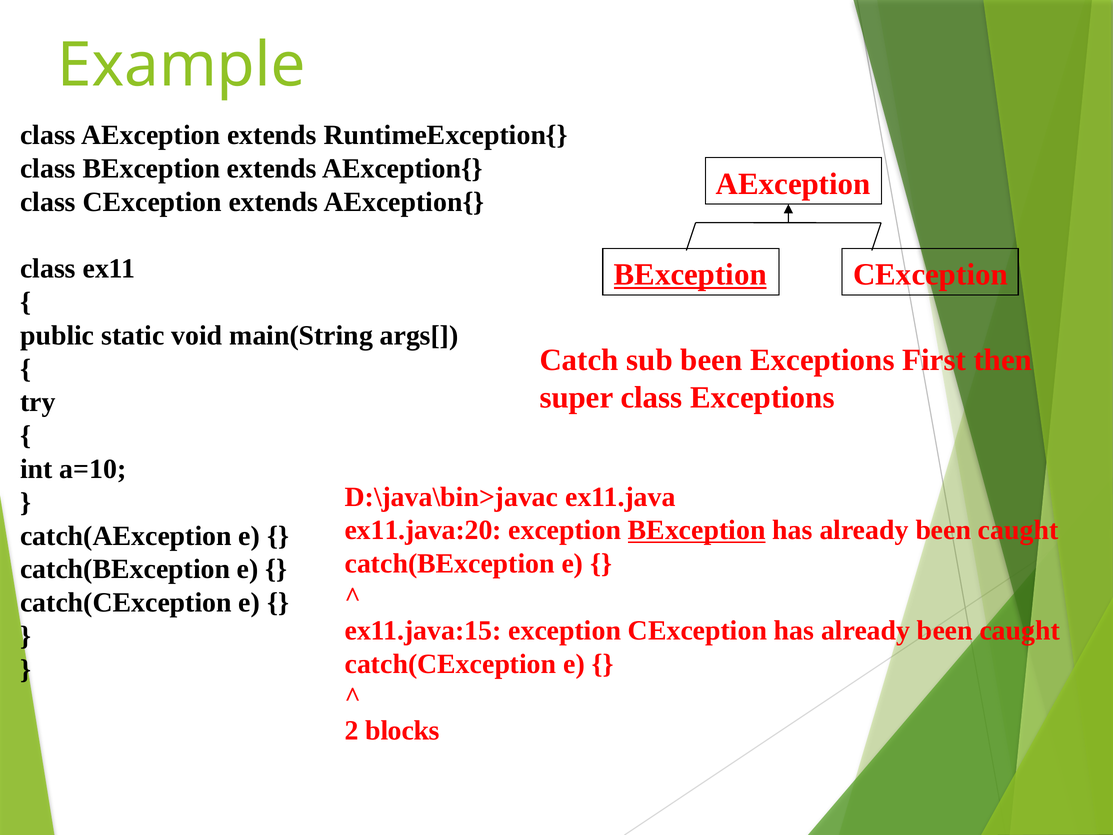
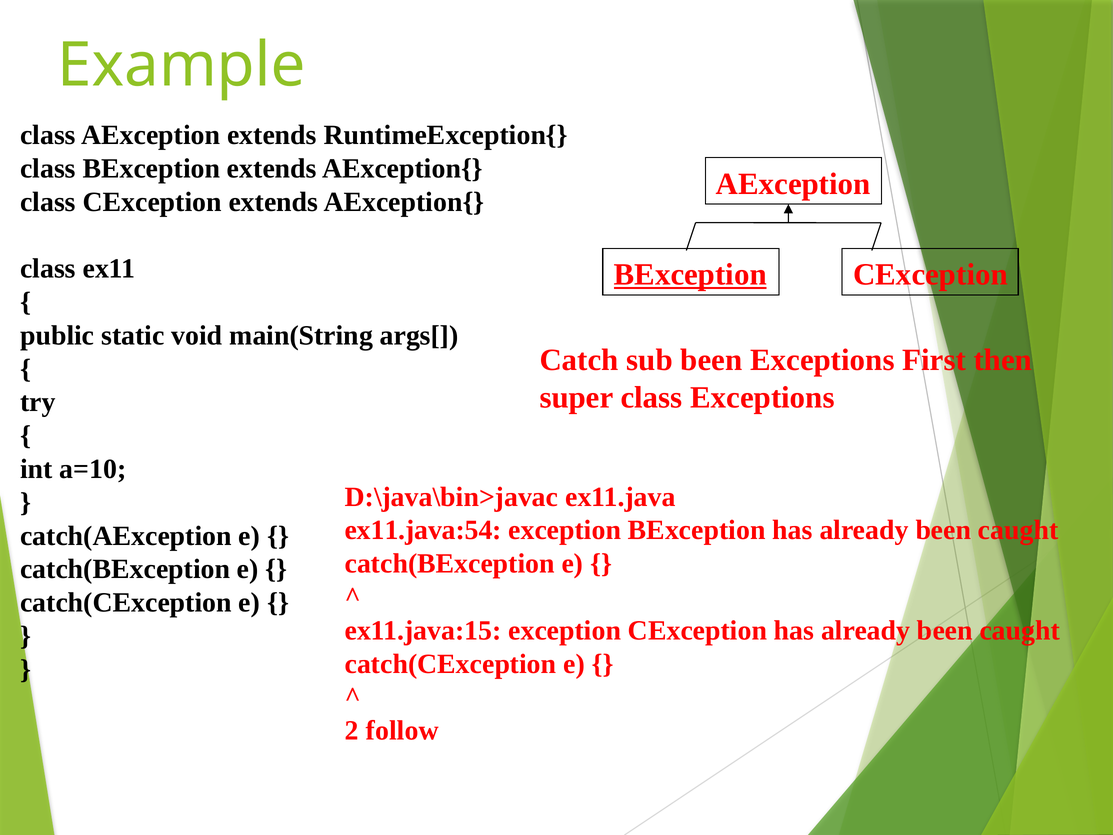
ex11.java:20: ex11.java:20 -> ex11.java:54 (423, 530)
BException underline: present -> none (697, 530)
blocks: blocks -> follow (402, 730)
